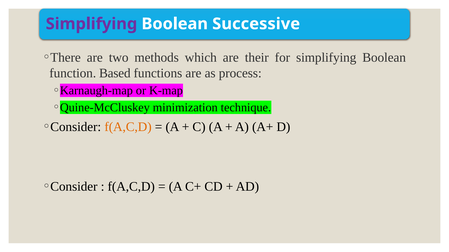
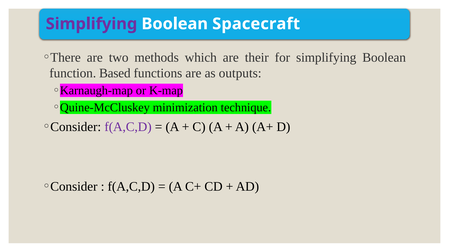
Successive: Successive -> Spacecraft (256, 24)
process: process -> outputs (240, 73)
f(A,C,D colour: orange -> purple (128, 127)
